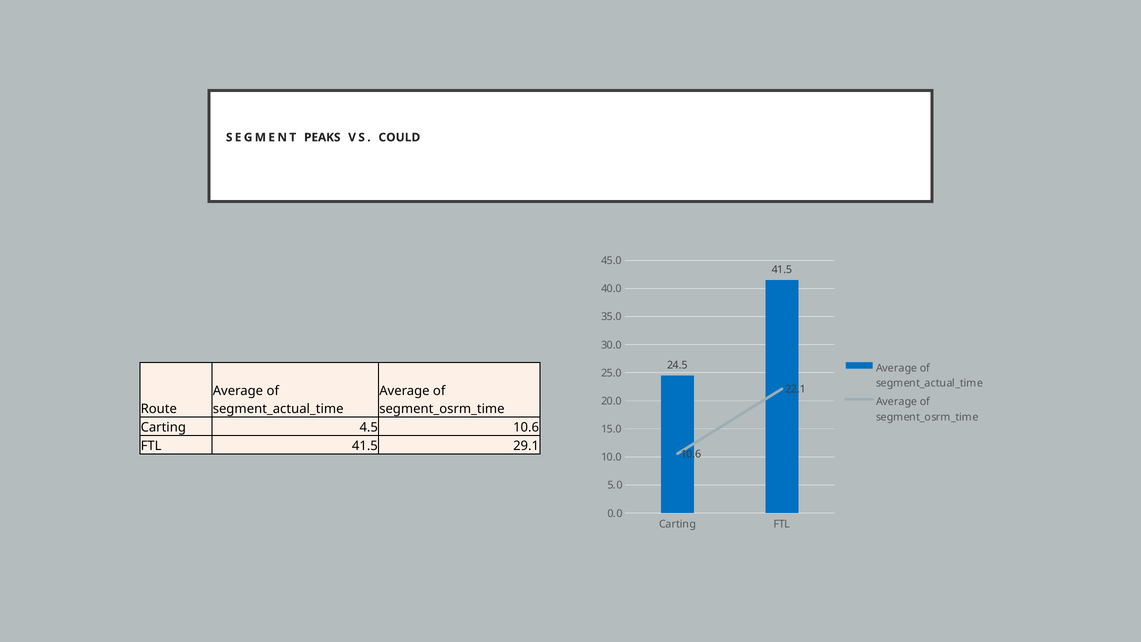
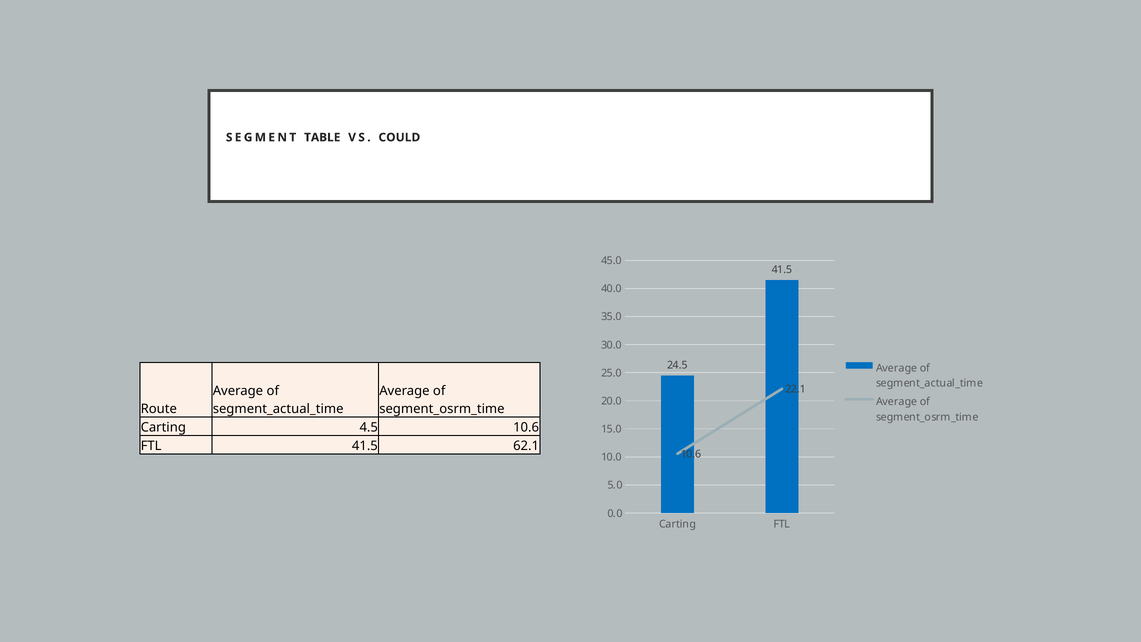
PEAKS: PEAKS -> TABLE (322, 137)
29.1: 29.1 -> 62.1 (526, 446)
